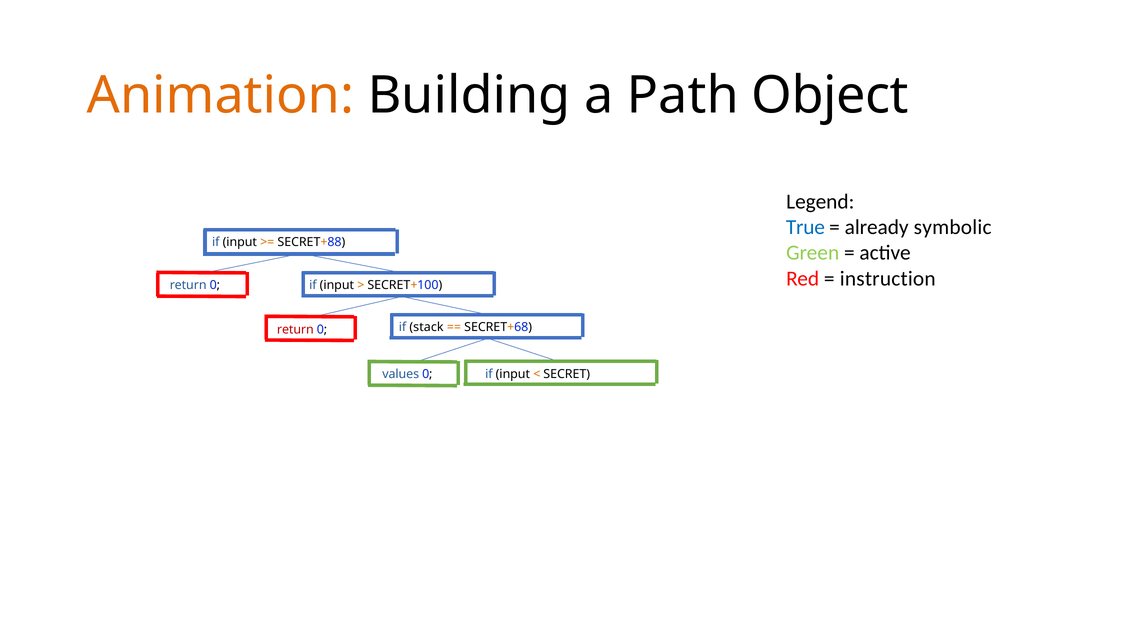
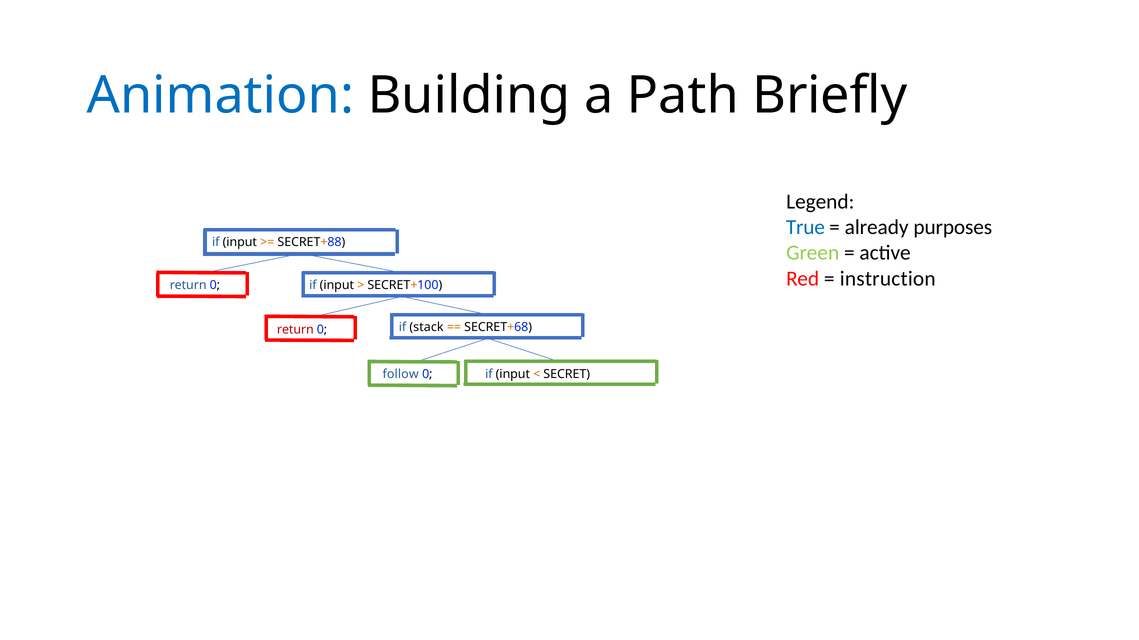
Animation colour: orange -> blue (220, 96)
Object: Object -> Briefly (830, 96)
symbolic: symbolic -> purposes (953, 228)
values: values -> follow (401, 374)
